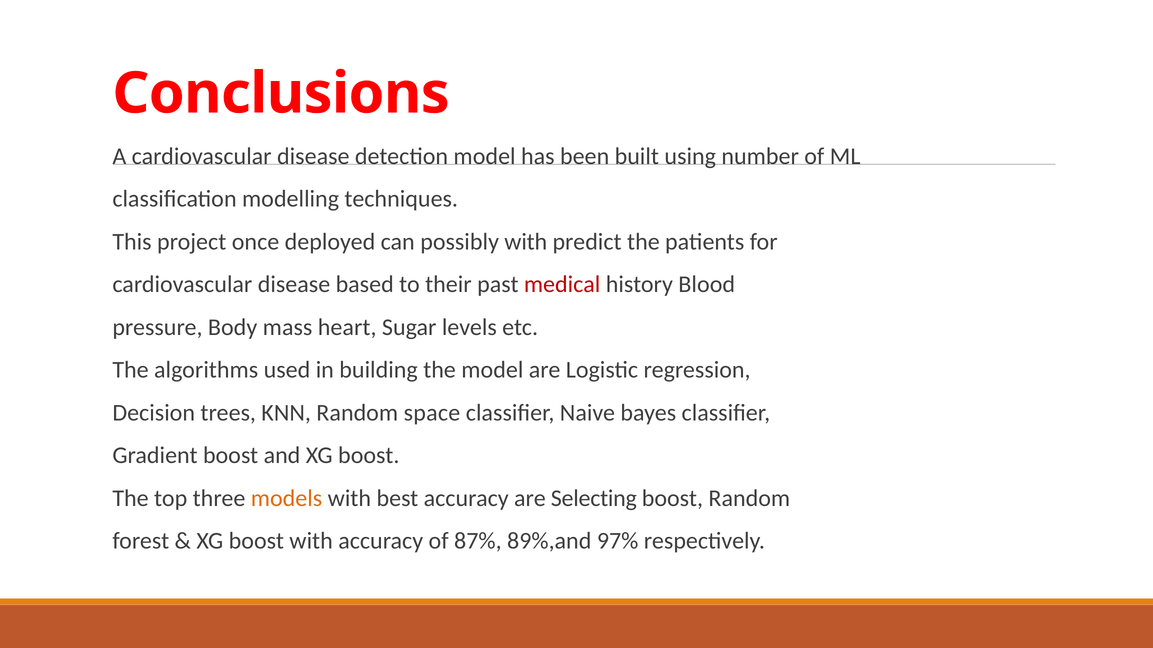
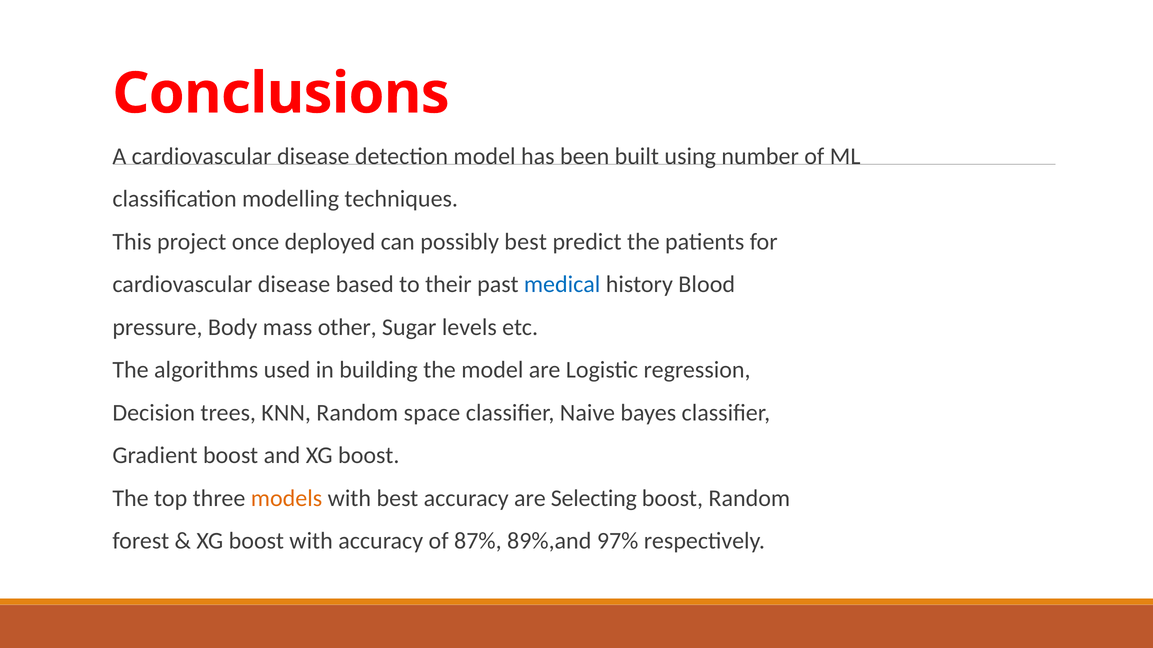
possibly with: with -> best (526, 242)
medical colour: red -> blue (562, 285)
heart: heart -> other (347, 327)
